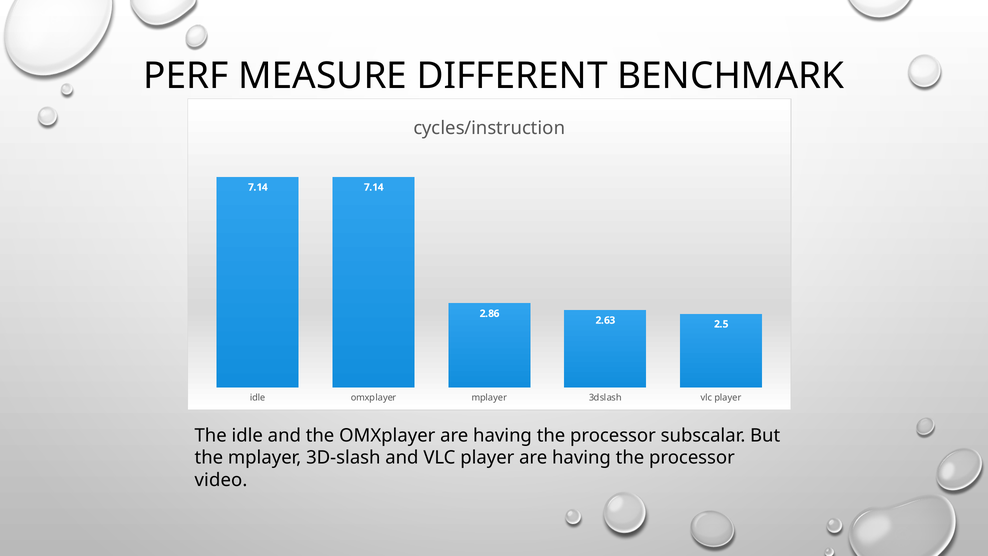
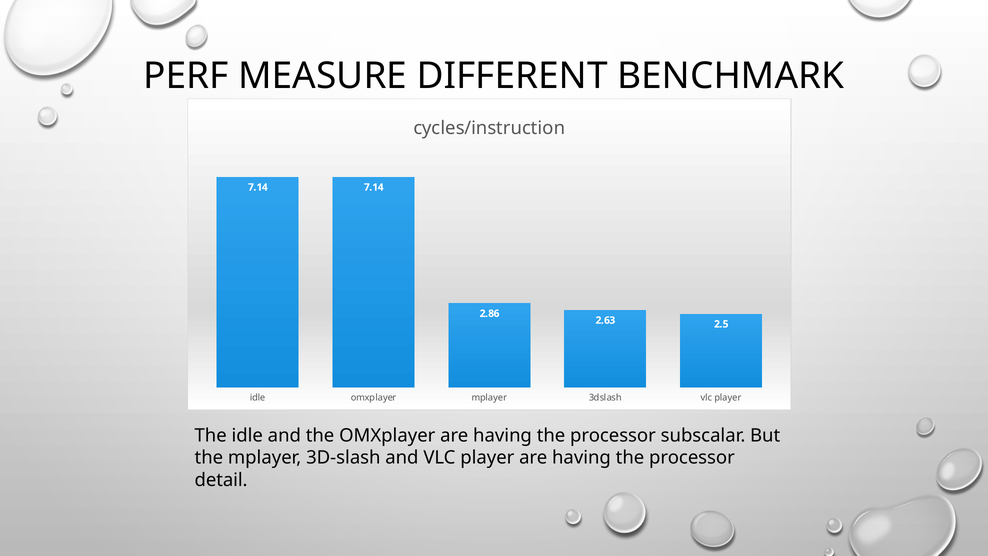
video: video -> detail (221, 480)
